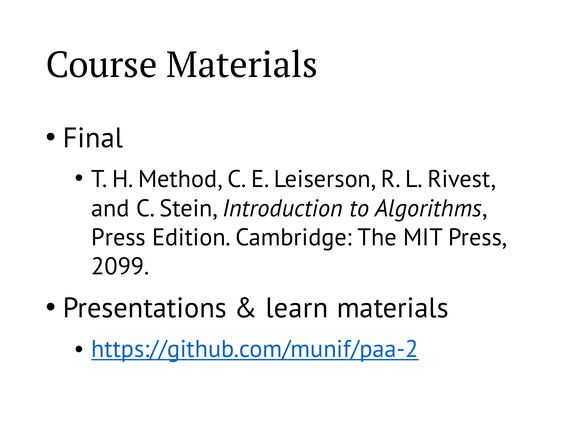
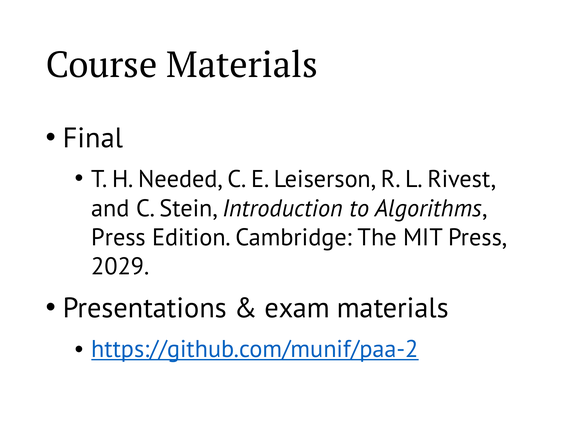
Method: Method -> Needed (180, 179)
2099: 2099 -> 2029 (120, 266)
learn: learn -> exam (297, 308)
